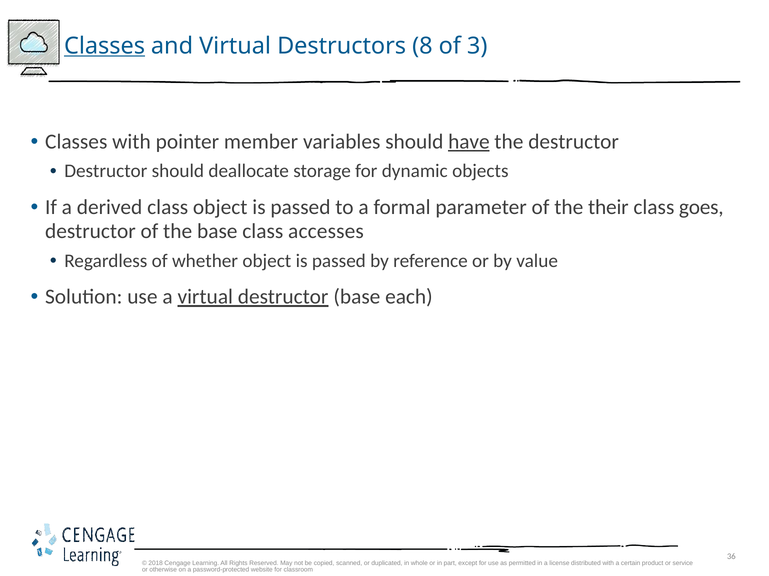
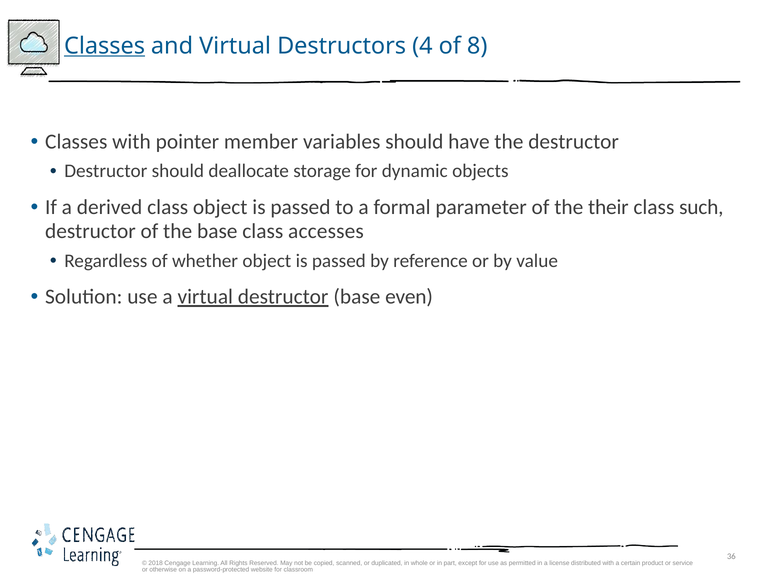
8: 8 -> 4 (422, 46)
3: 3 -> 8 (477, 46)
have underline: present -> none (469, 142)
goes: goes -> such (701, 207)
each: each -> even (409, 297)
